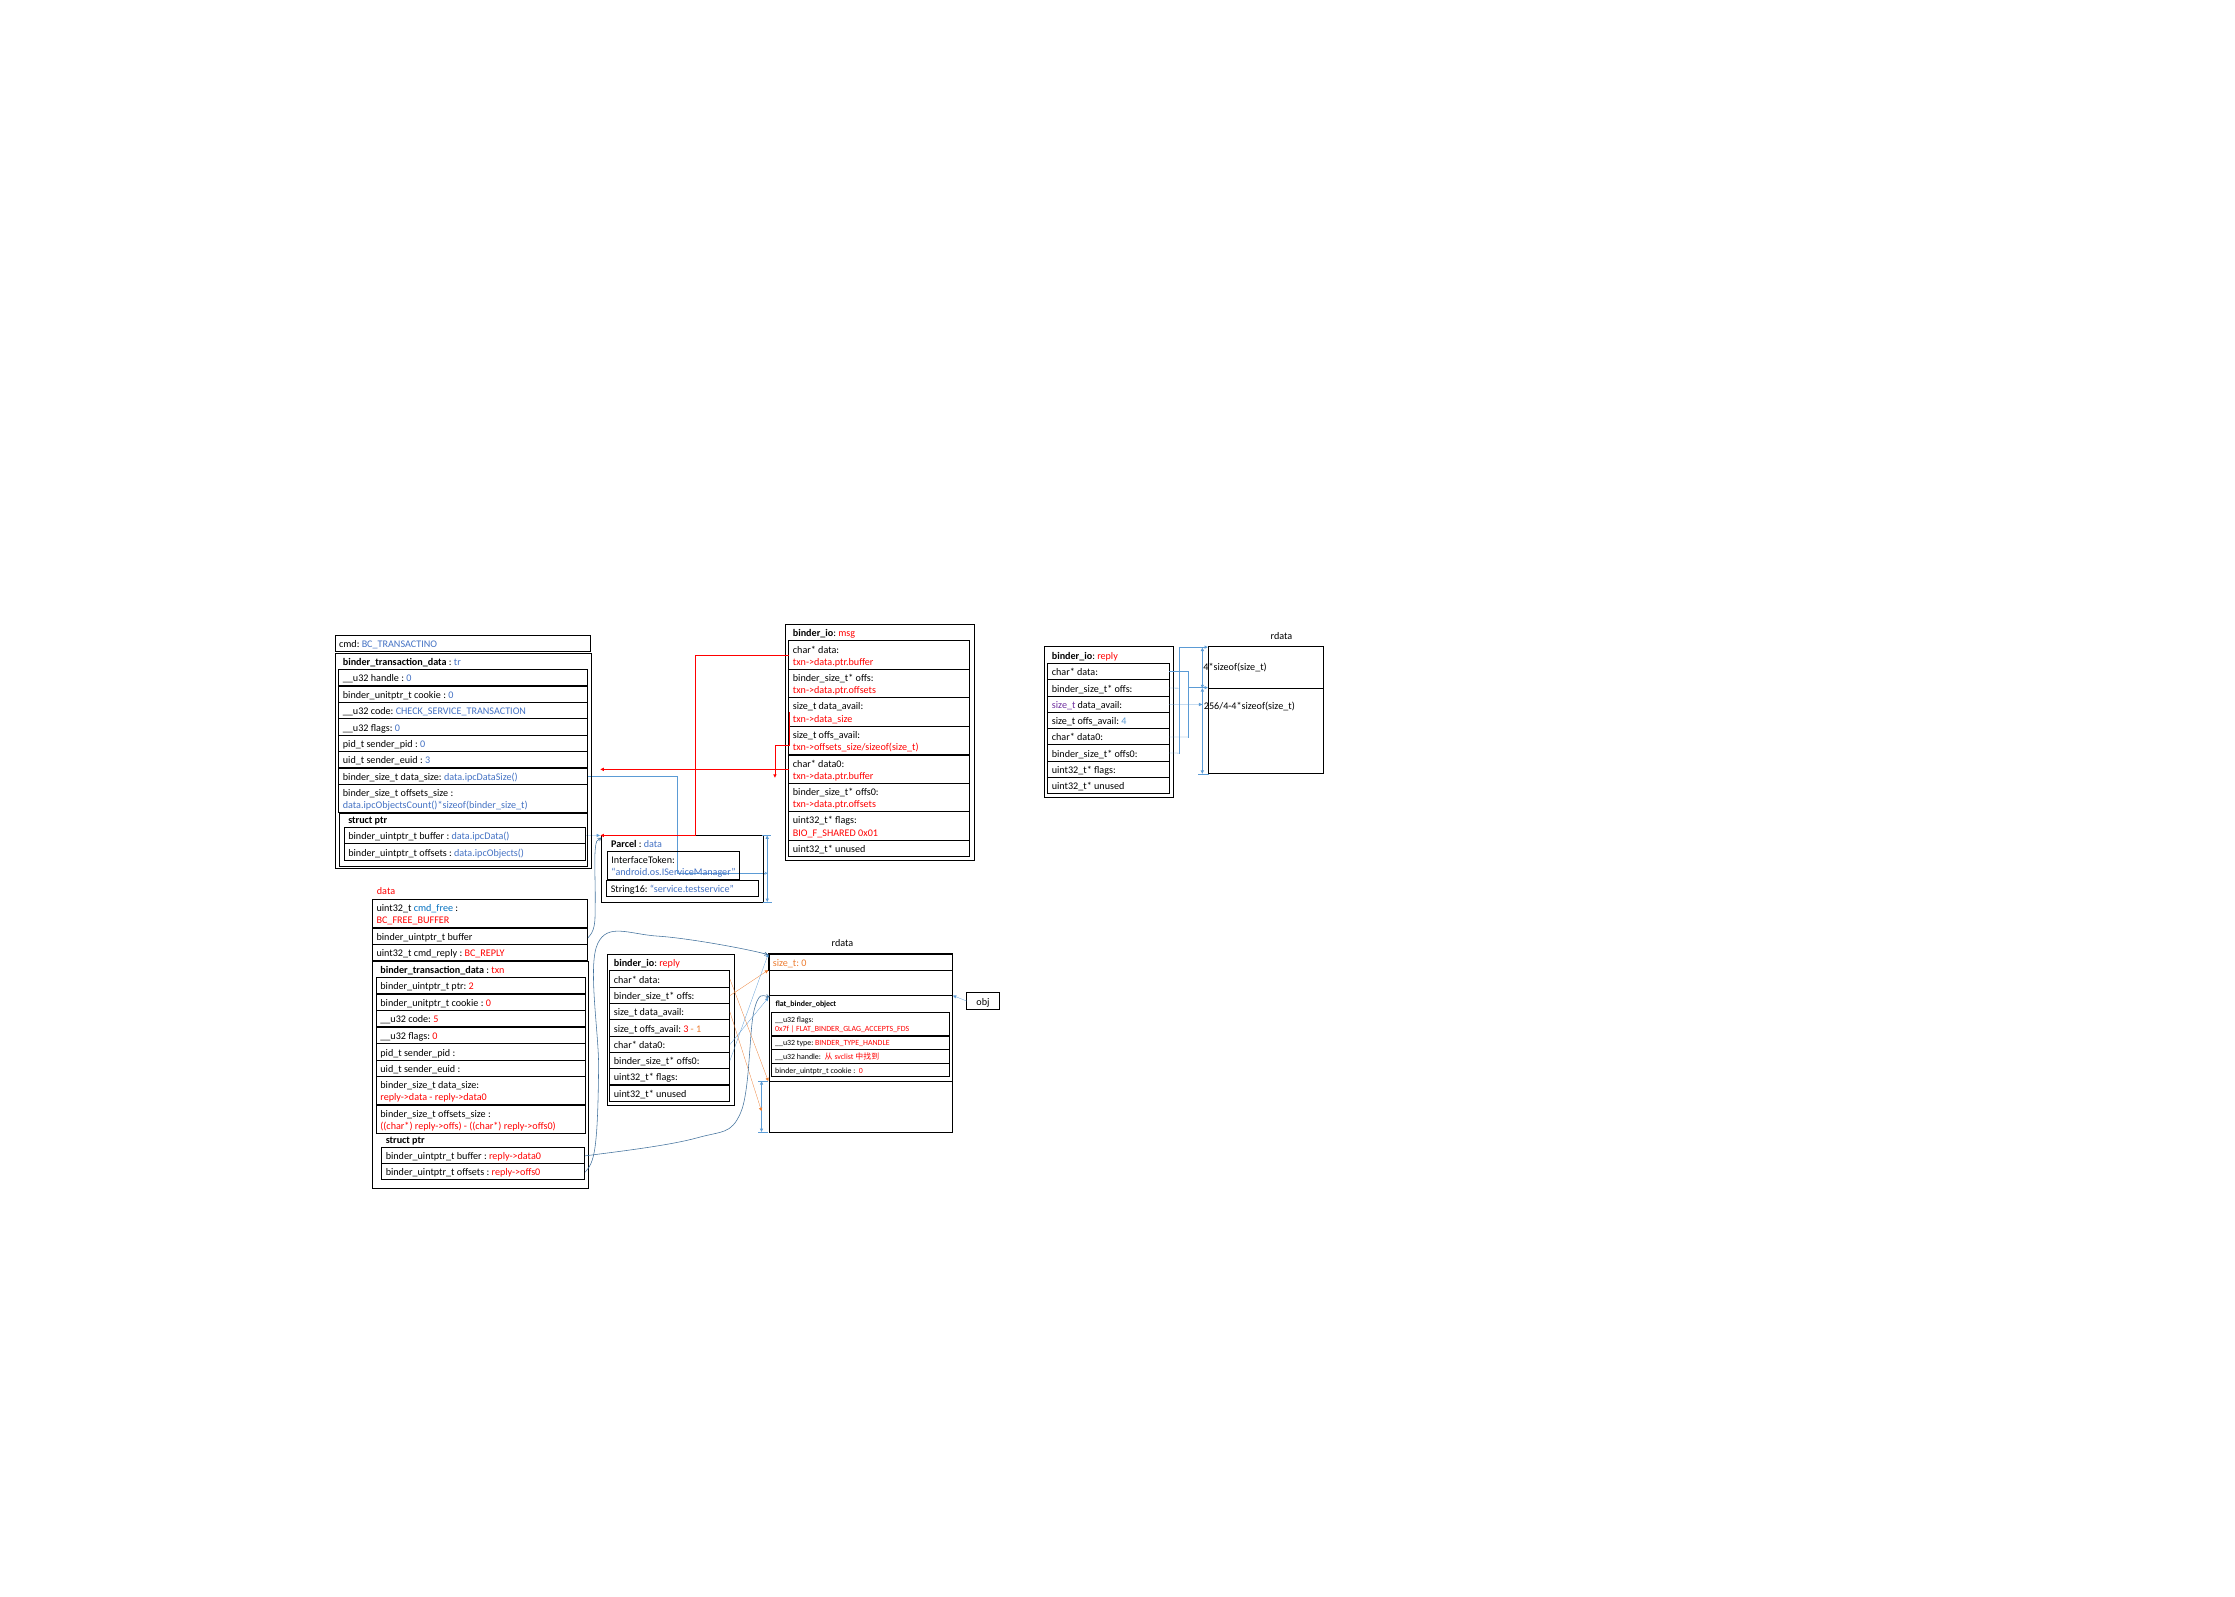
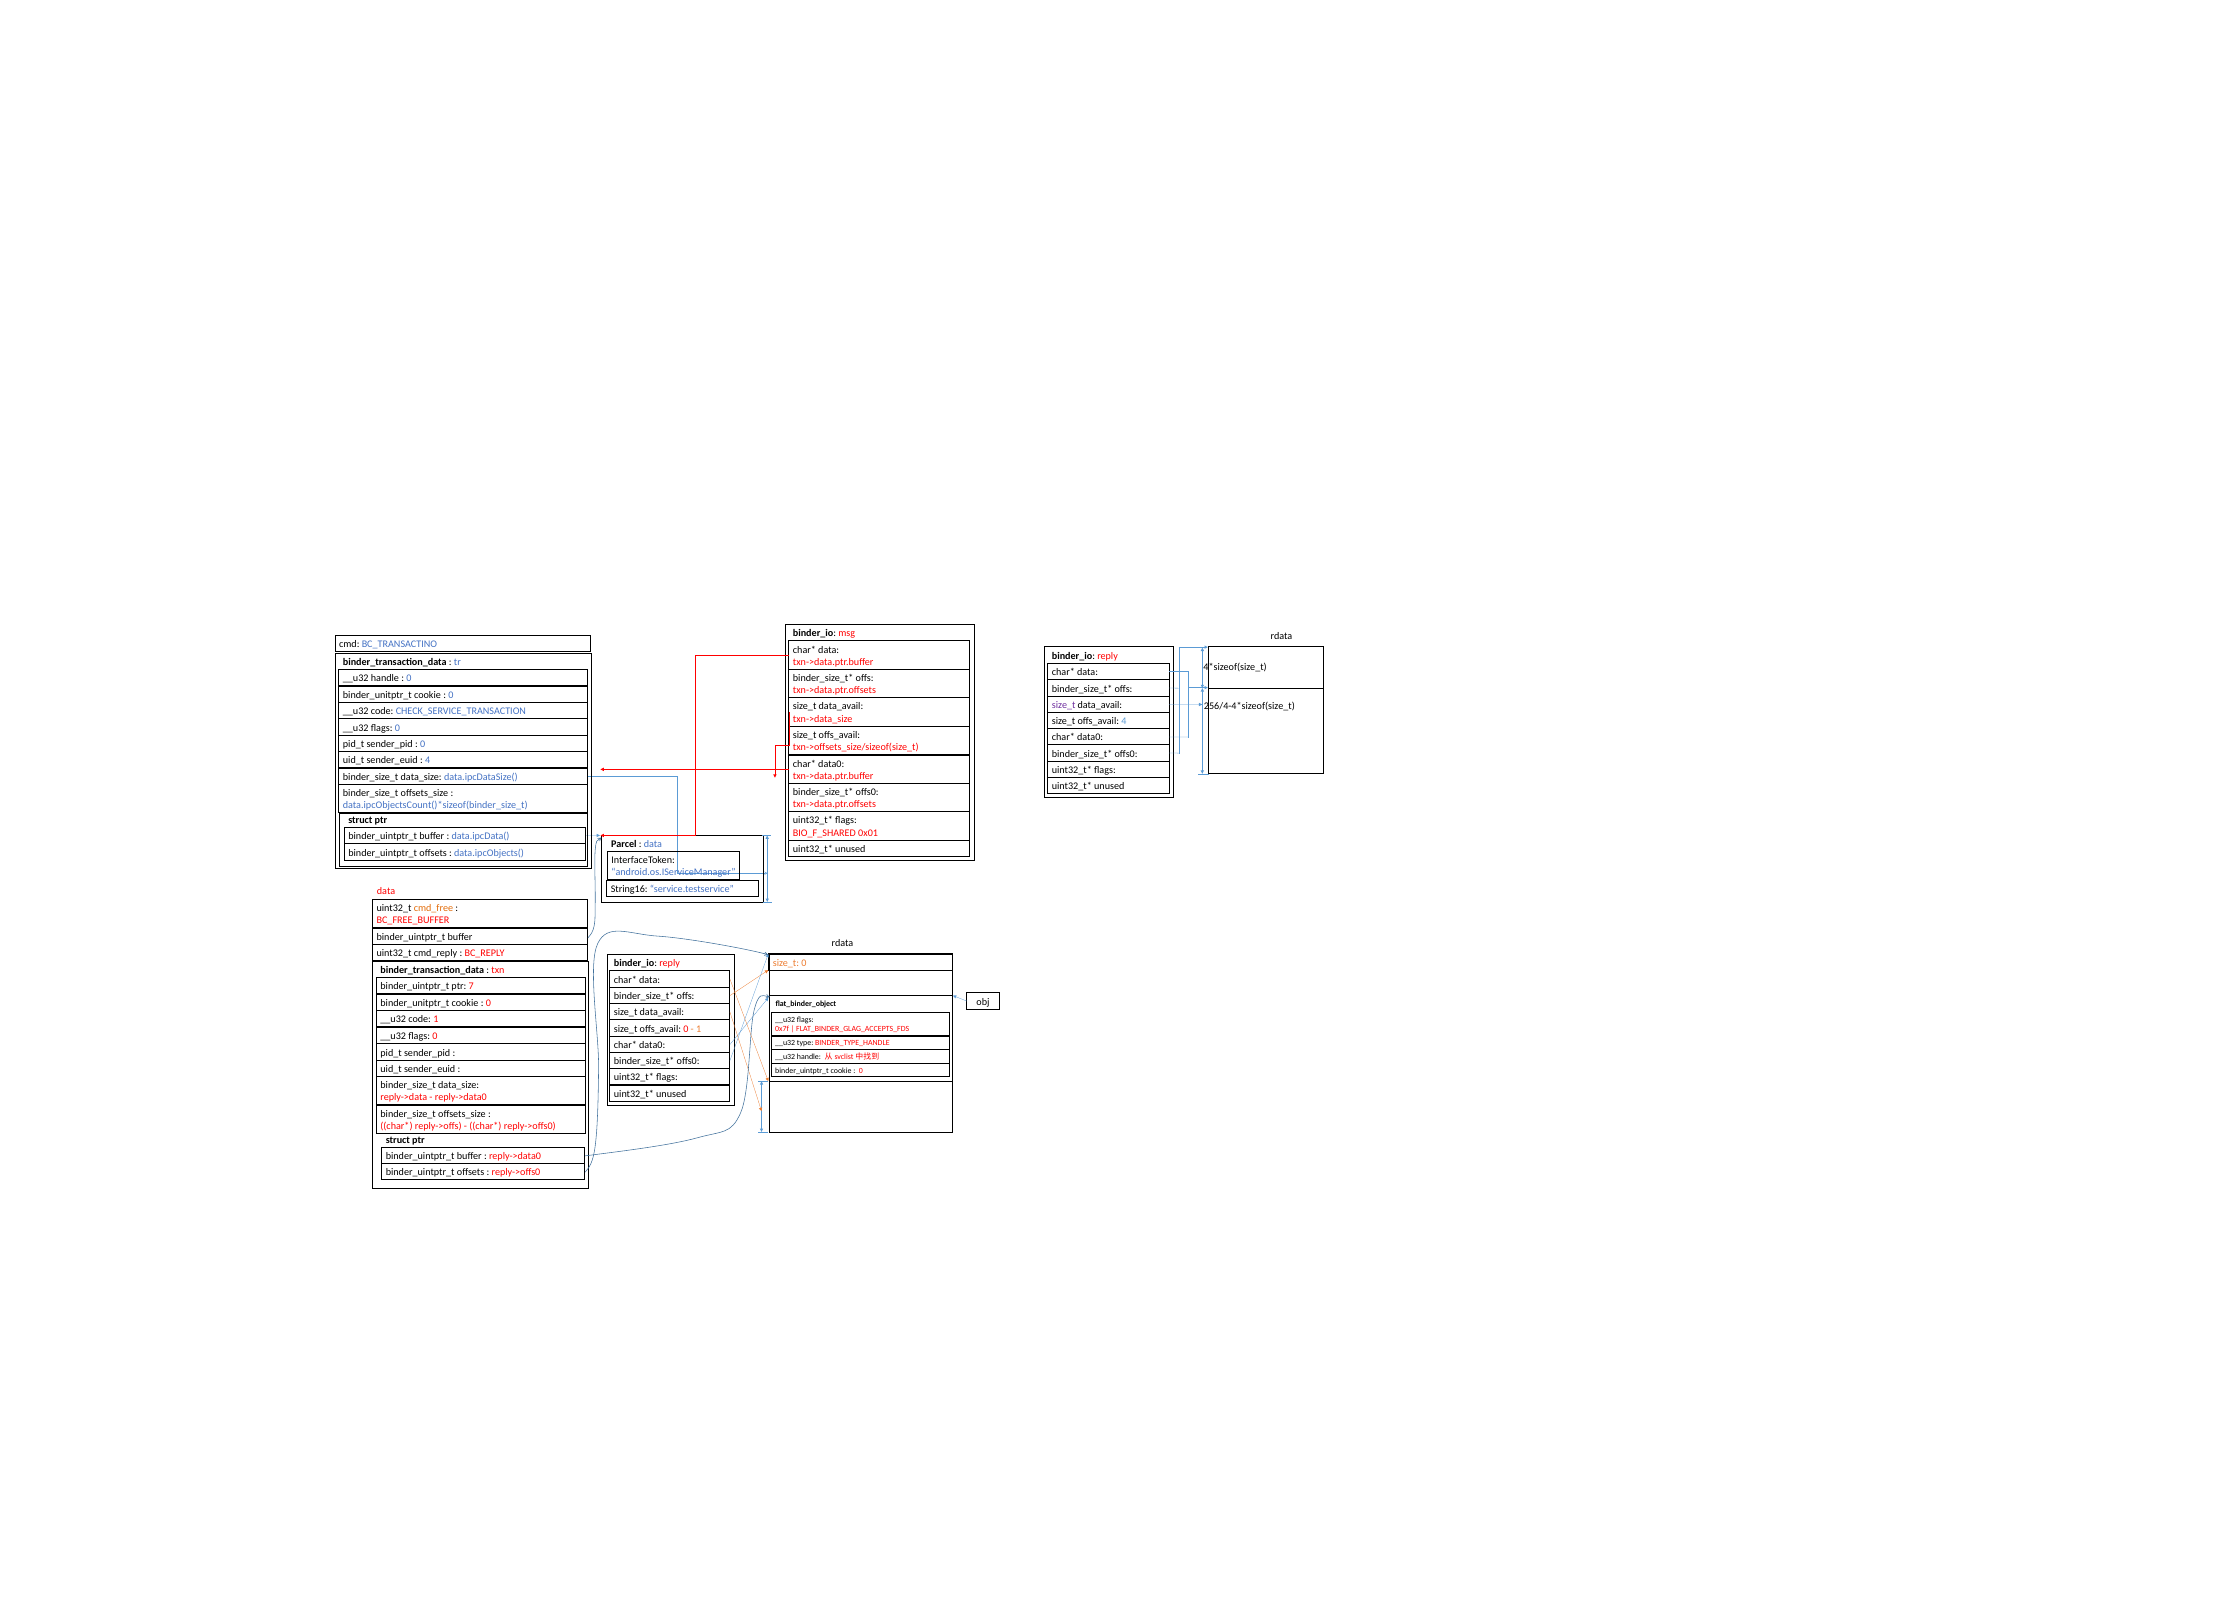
3: 3 -> 4 (428, 760)
cmd_free colour: blue -> orange (433, 908)
2: 2 -> 7 (471, 986)
code 5: 5 -> 1 (436, 1019)
offs_avail 3: 3 -> 0 (686, 1028)
